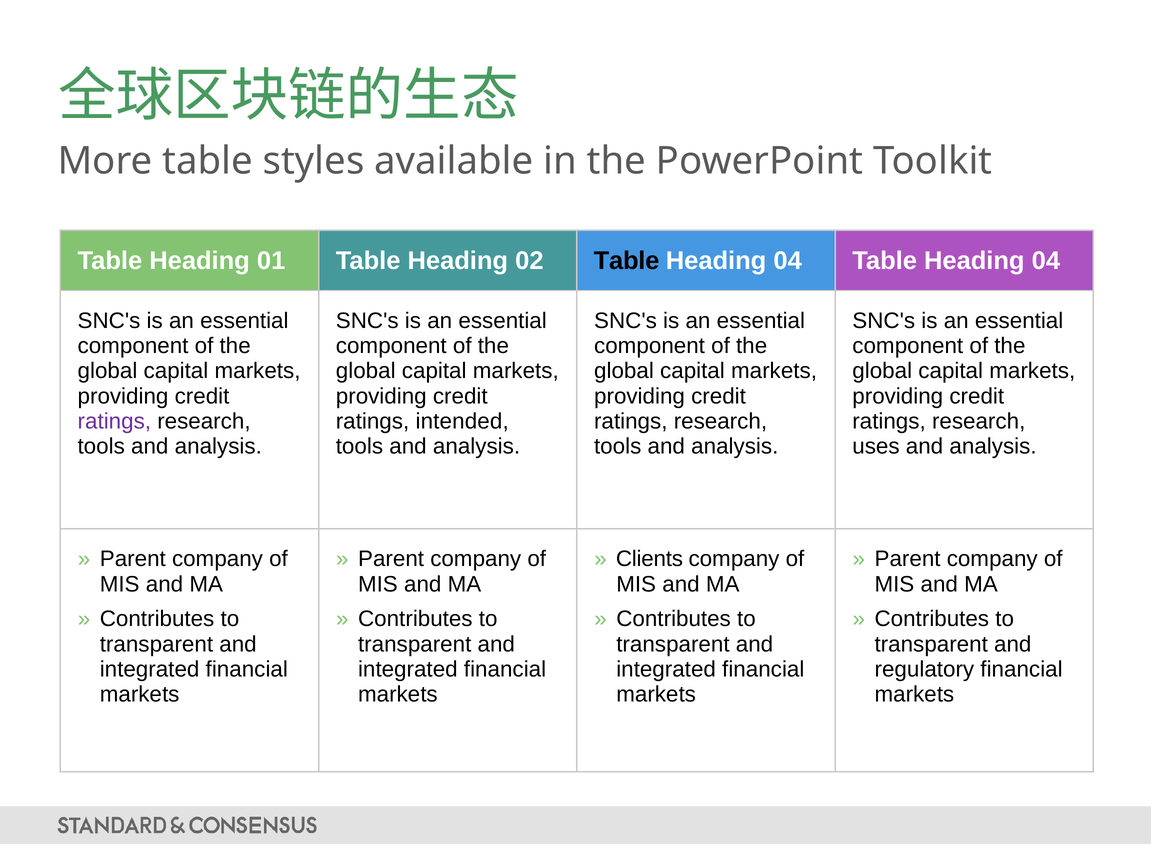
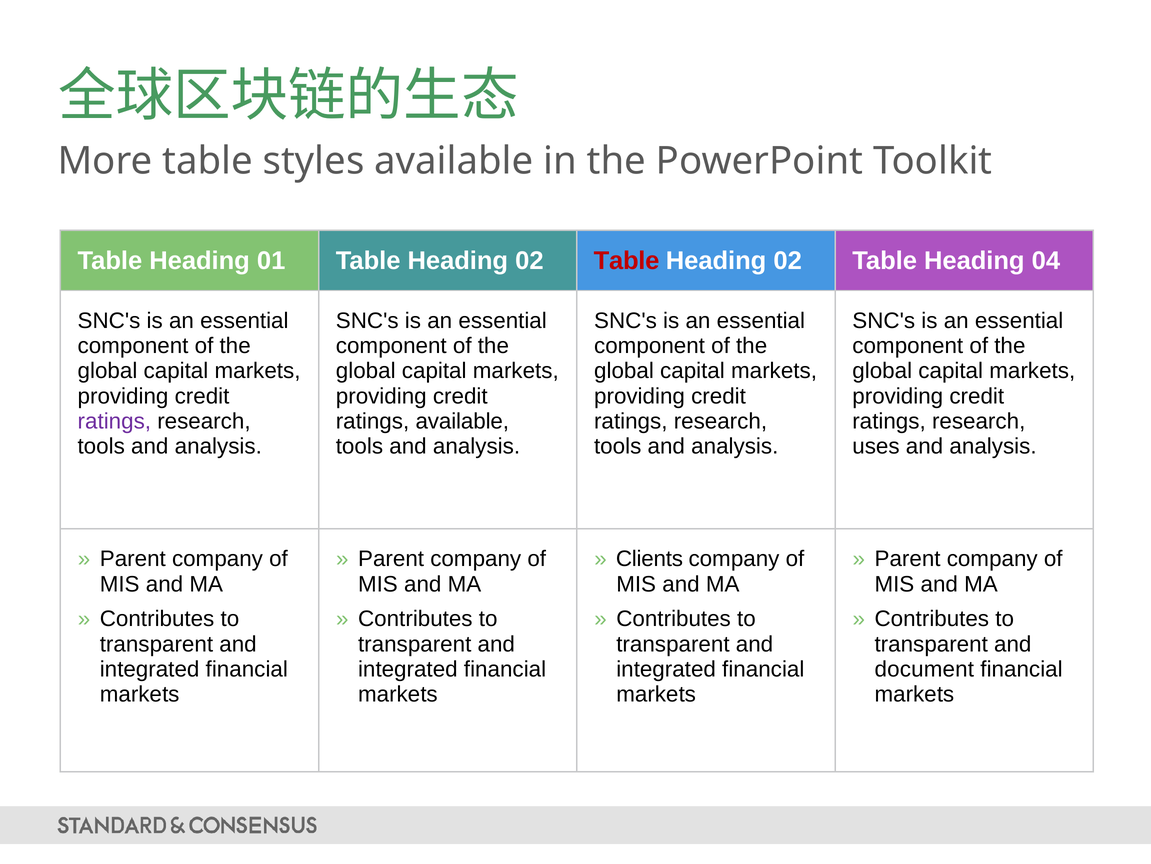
Table colour: black -> red (627, 261)
04: 04 -> 02 (788, 261)
ratings intended: intended -> available (462, 421)
regulatory: regulatory -> document (924, 669)
